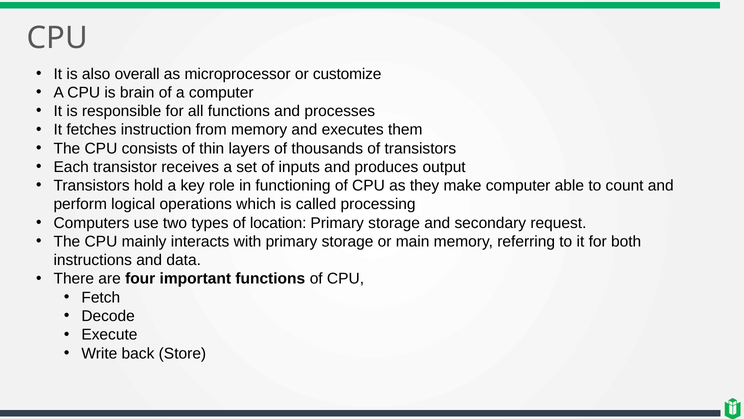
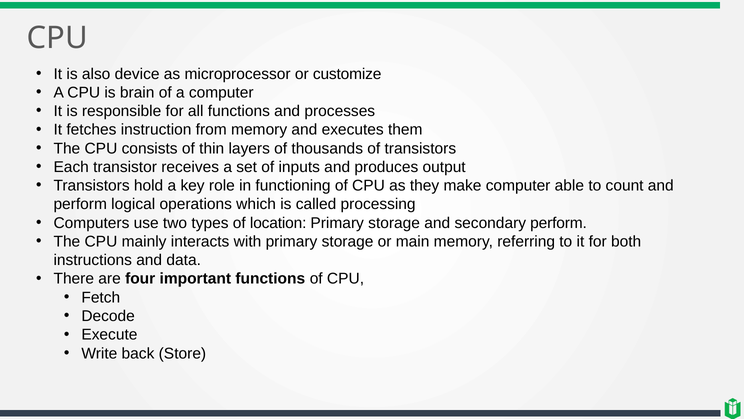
overall: overall -> device (137, 74)
secondary request: request -> perform (559, 223)
